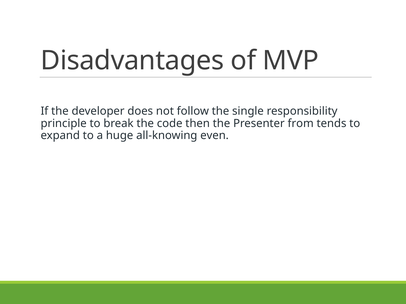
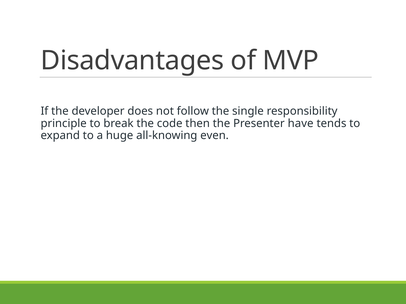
from: from -> have (301, 124)
